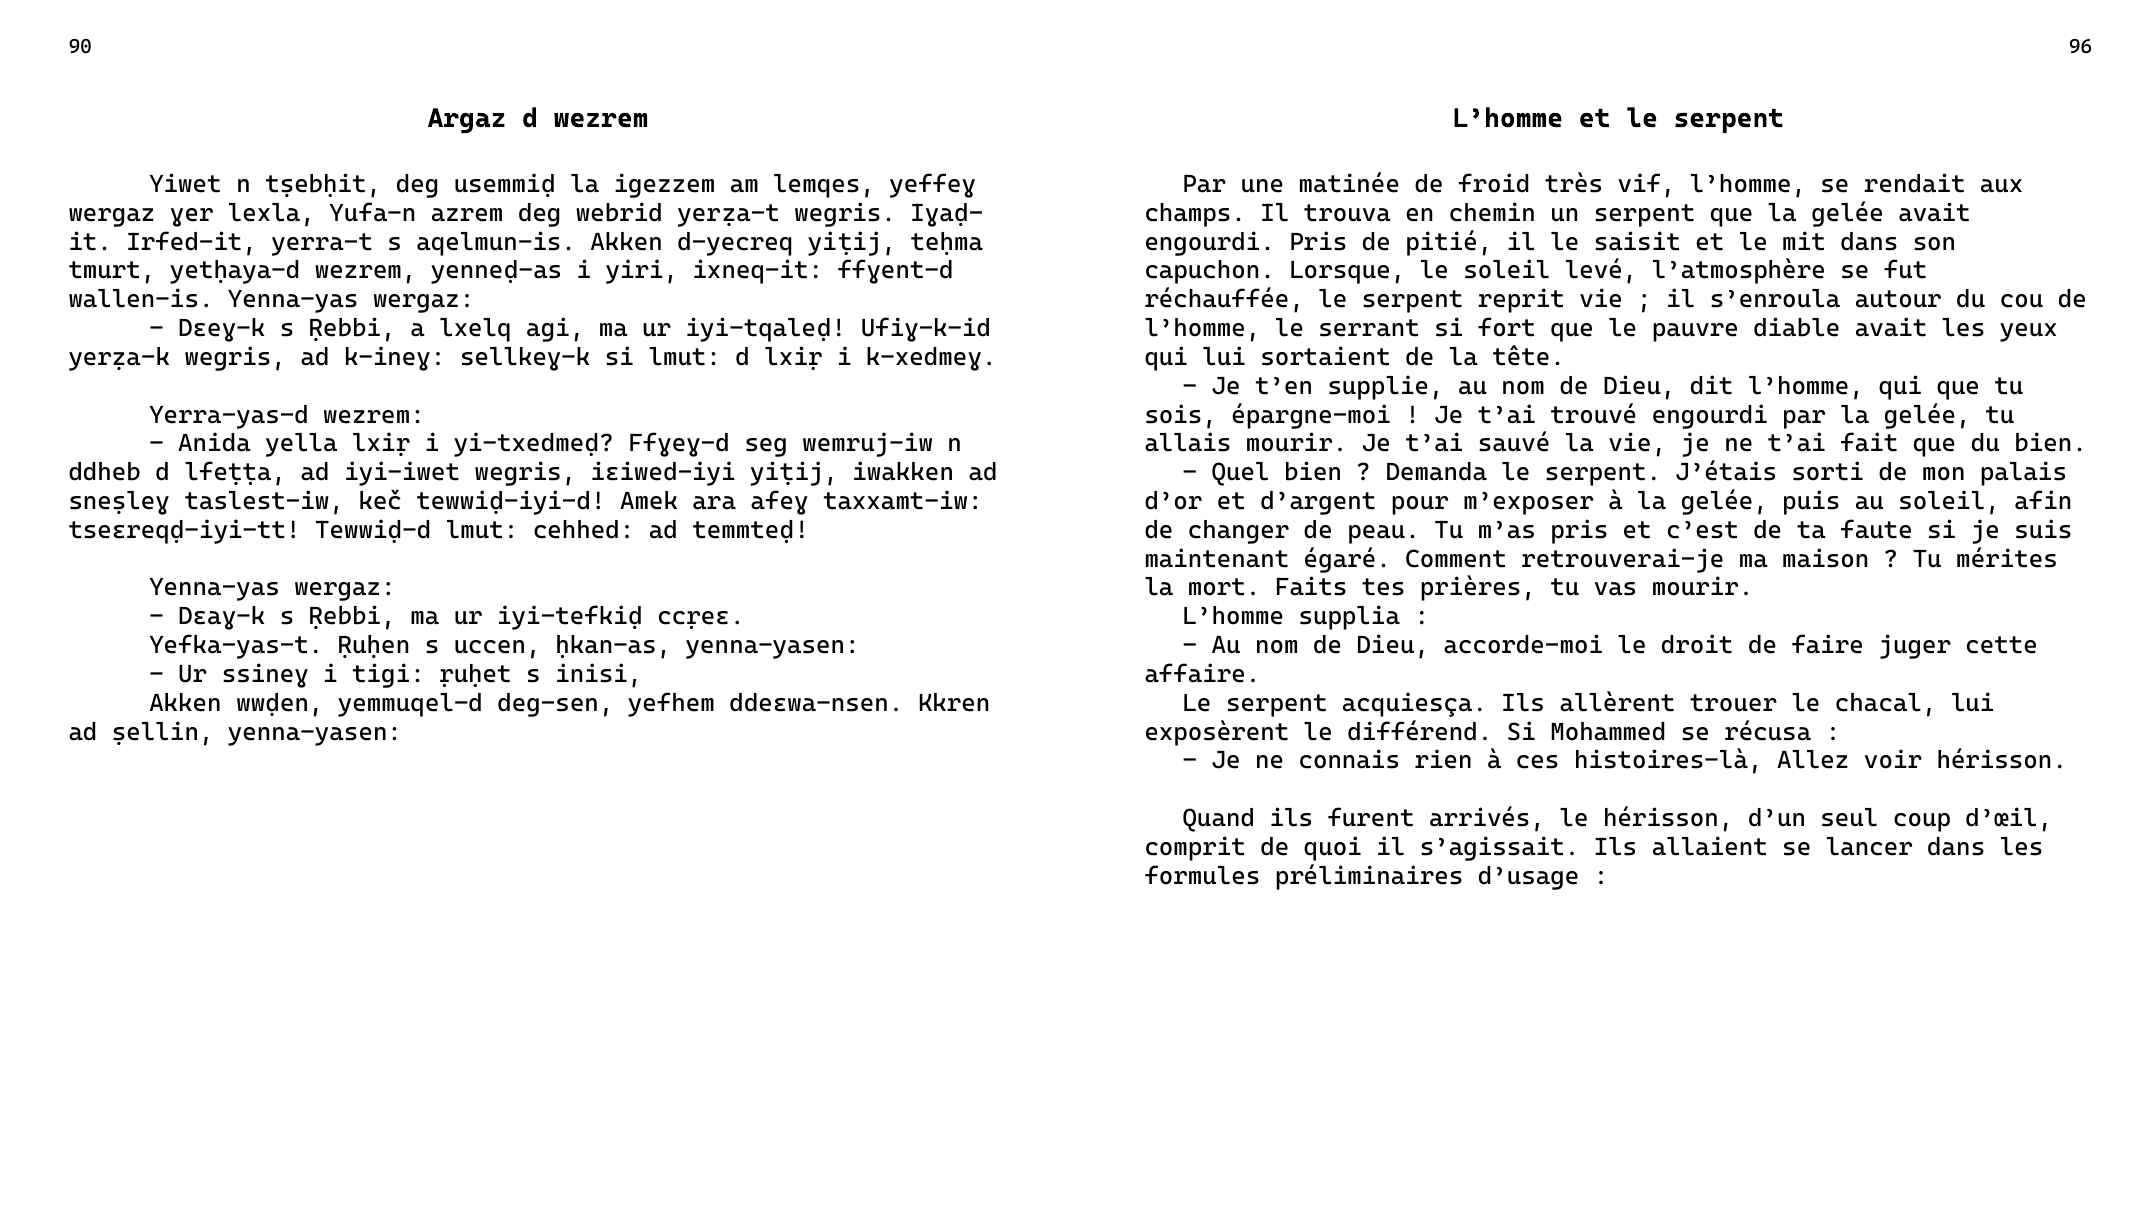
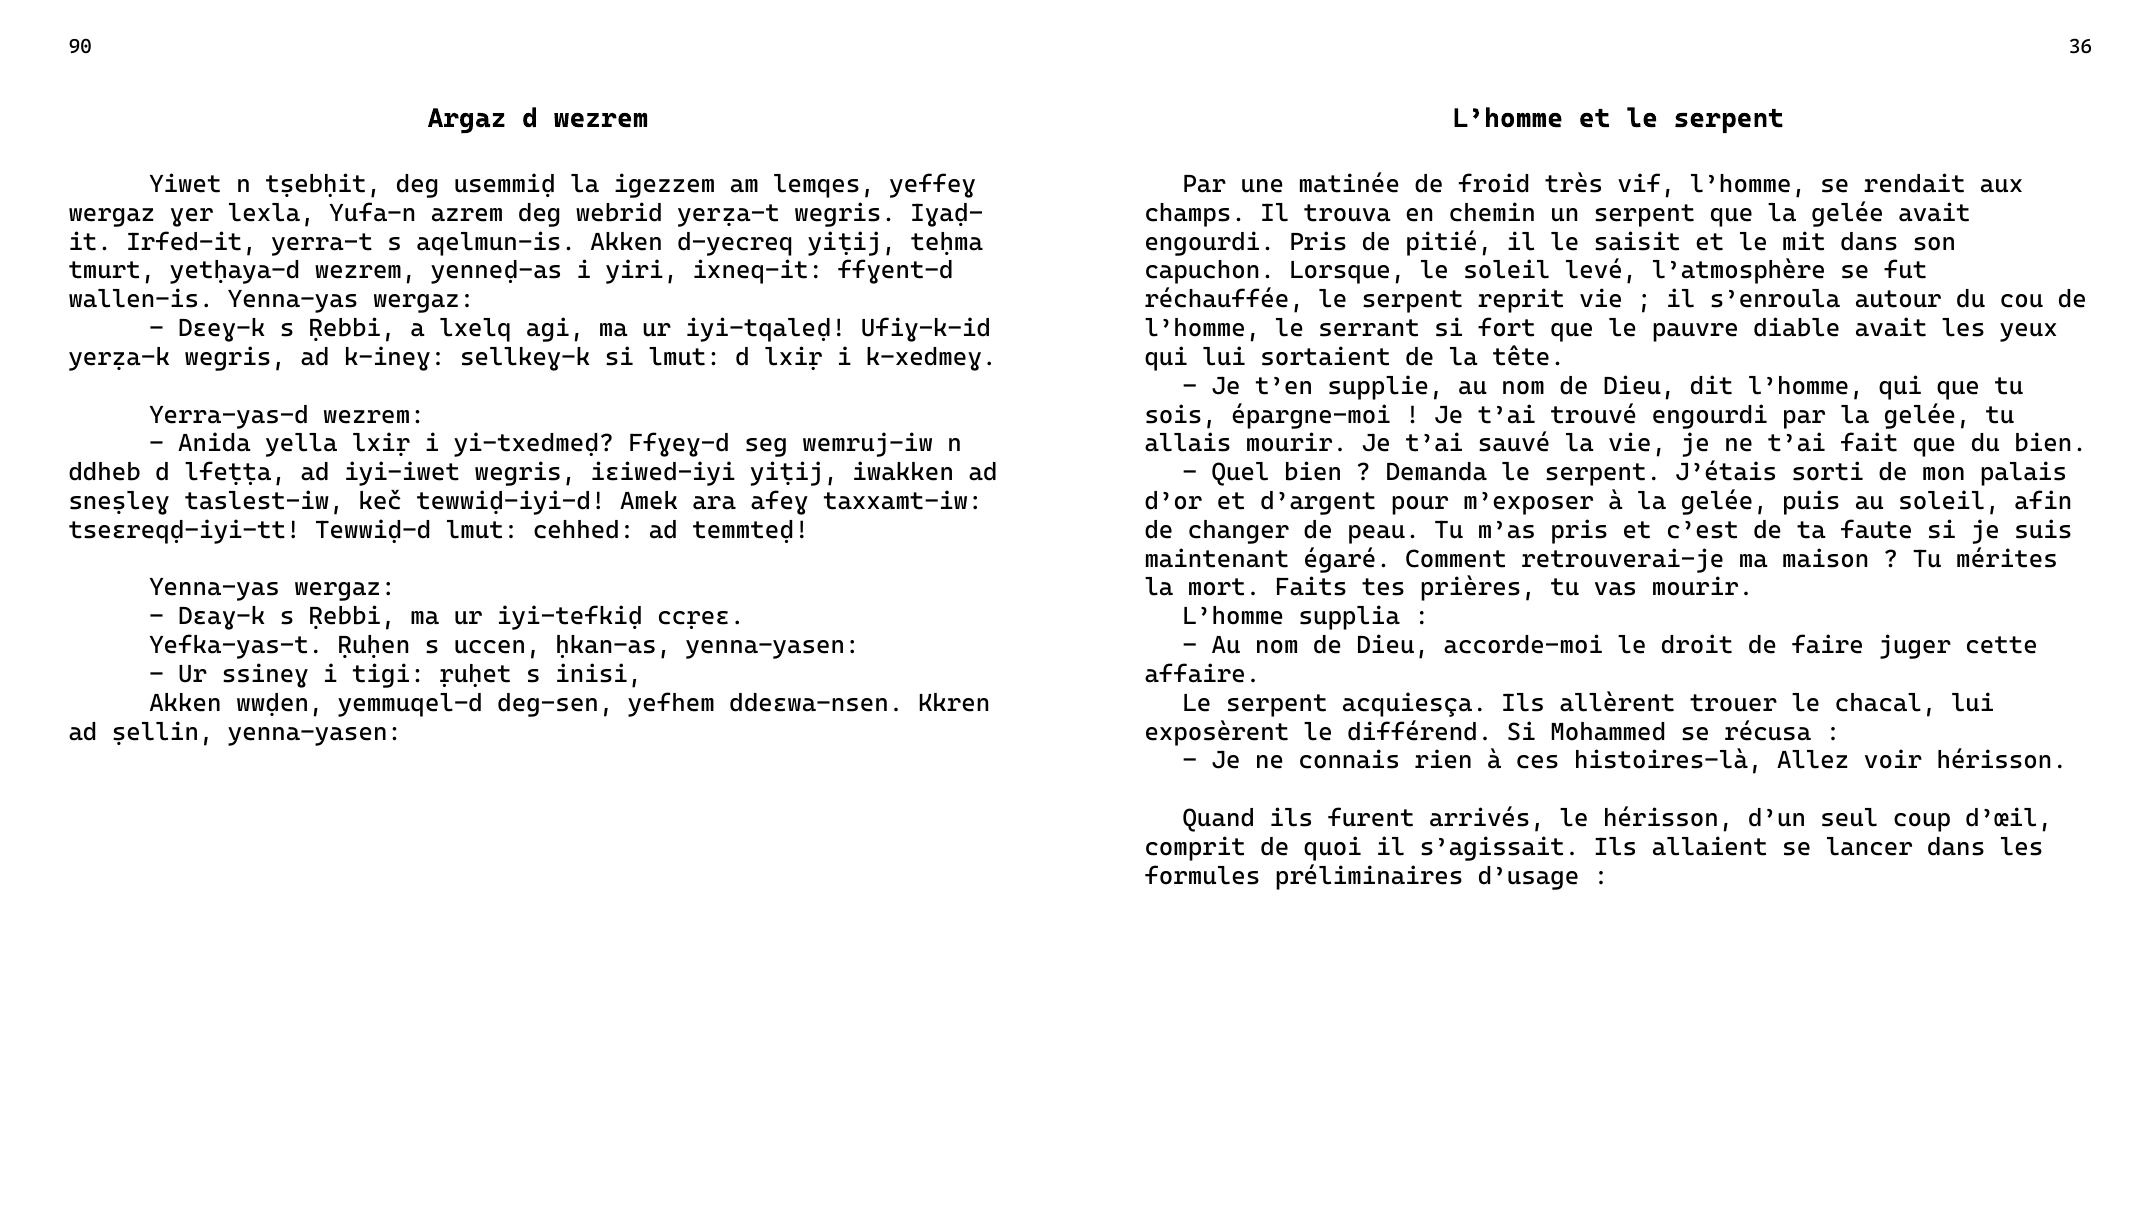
96: 96 -> 36 (2081, 46)
